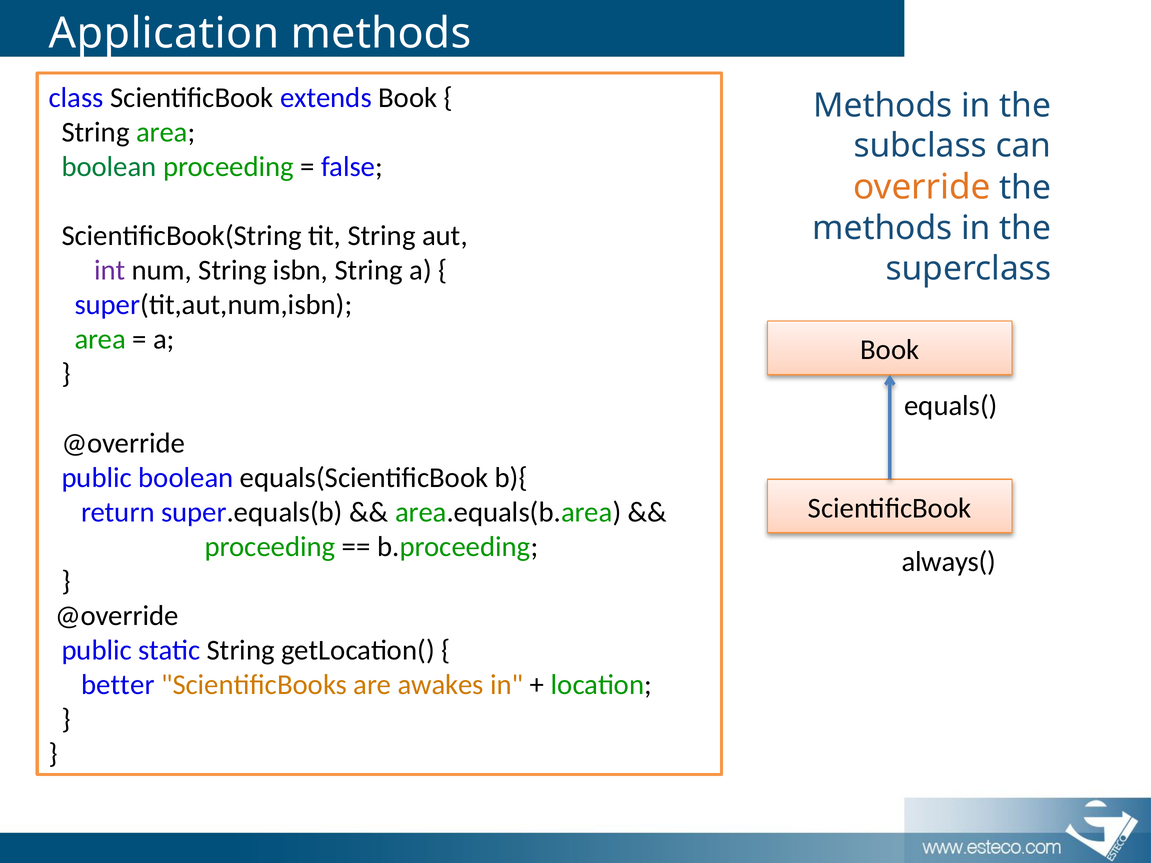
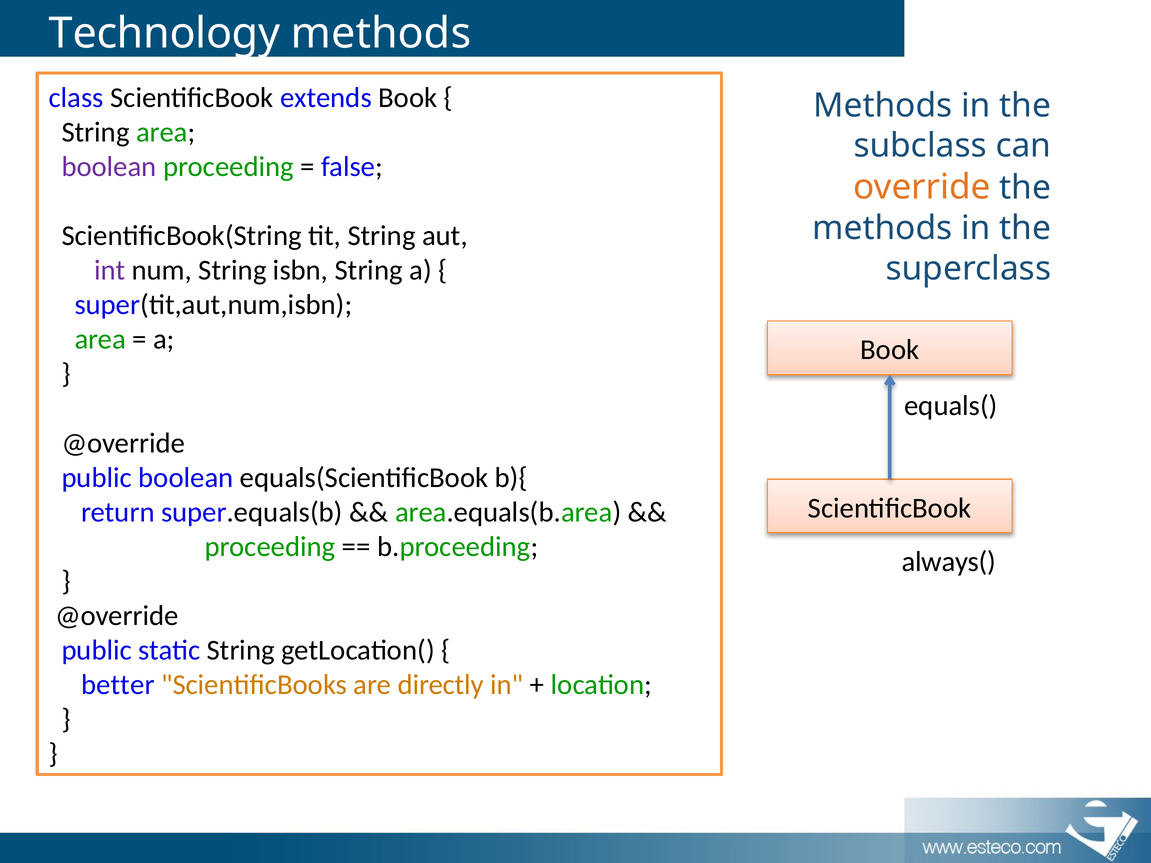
Application: Application -> Technology (164, 33)
boolean colour: green -> purple (109, 167)
awakes: awakes -> directly (441, 685)
